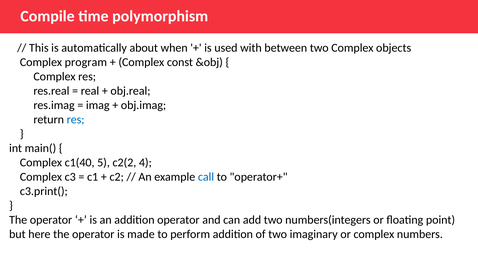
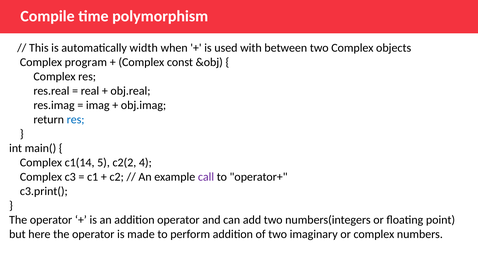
about: about -> width (144, 48)
c1(40: c1(40 -> c1(14 (80, 163)
call colour: blue -> purple (206, 177)
